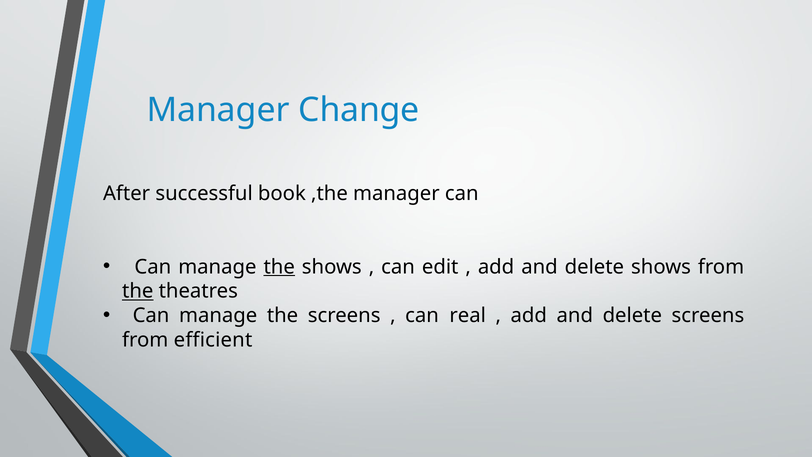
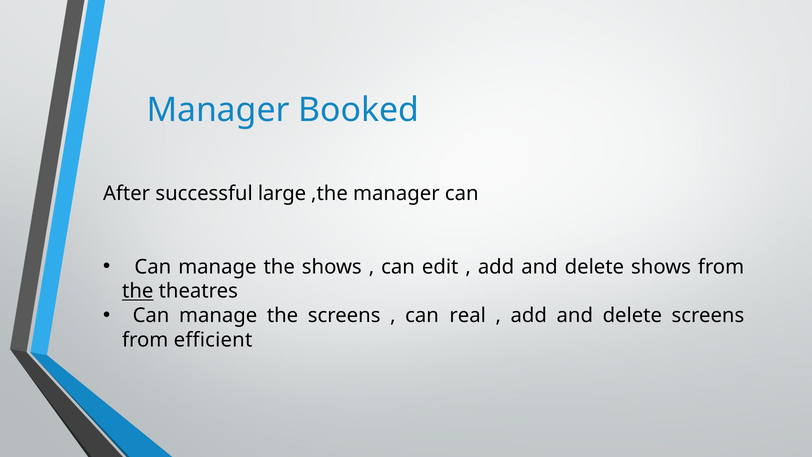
Change: Change -> Booked (359, 110)
book: book -> large (282, 194)
the underline: present -> none (279, 267)
